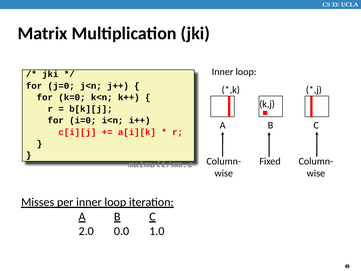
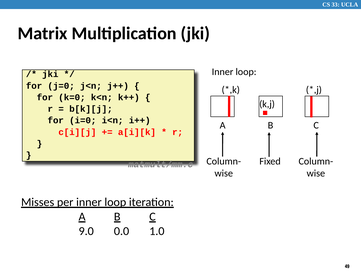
2.0: 2.0 -> 9.0 (86, 231)
